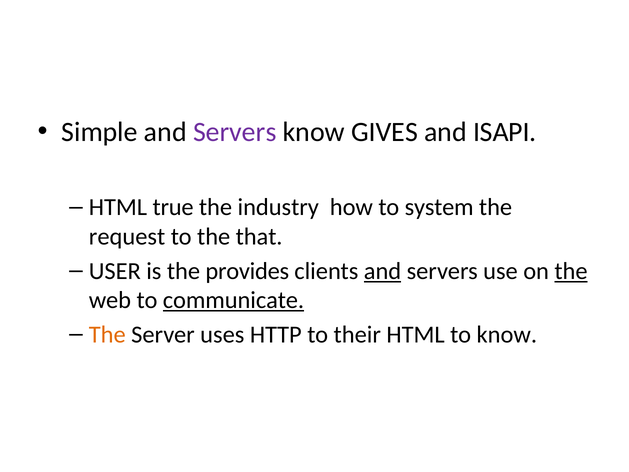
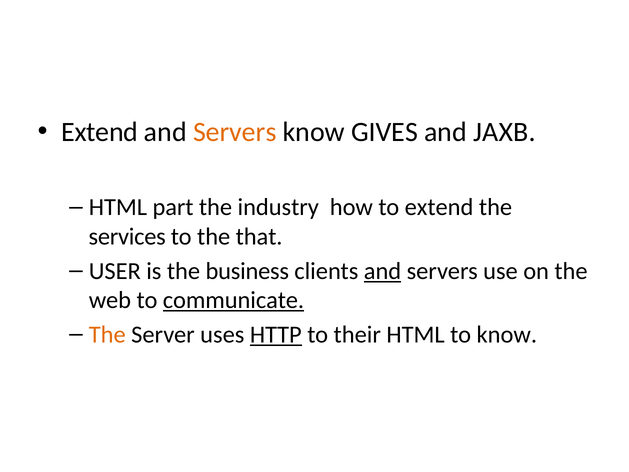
Simple: Simple -> Extend (100, 132)
Servers colour: purple -> orange (235, 132)
ISAPI: ISAPI -> JAXB (505, 132)
true: true -> part (173, 207)
to system: system -> extend (439, 207)
request: request -> services (127, 237)
provides: provides -> business (247, 271)
the underline: present -> none (571, 271)
HTTP underline: none -> present (276, 335)
